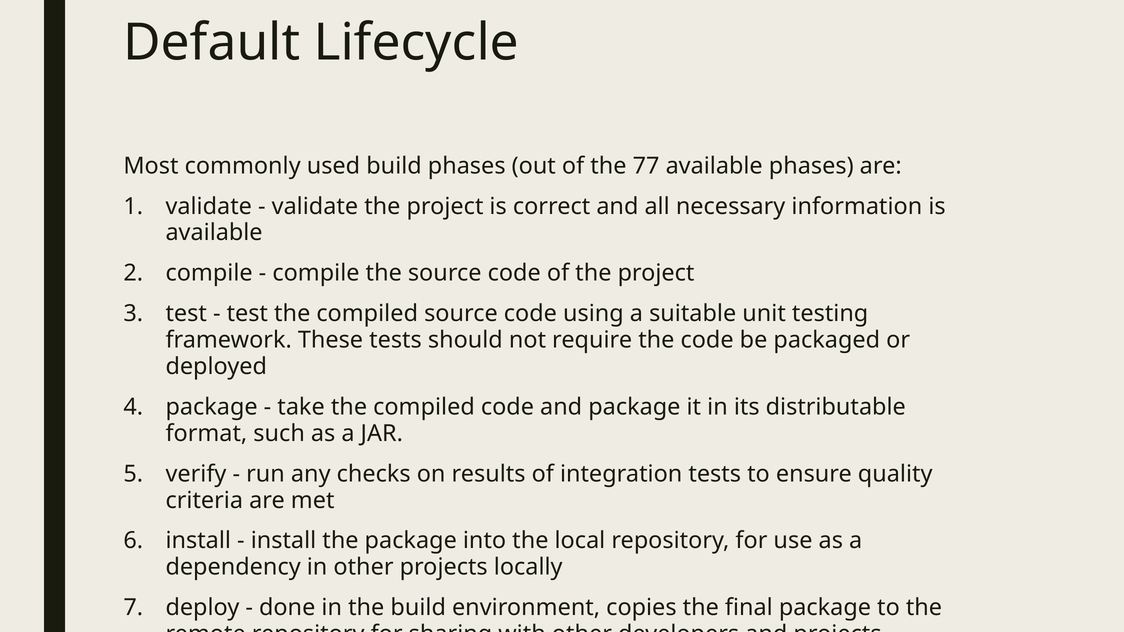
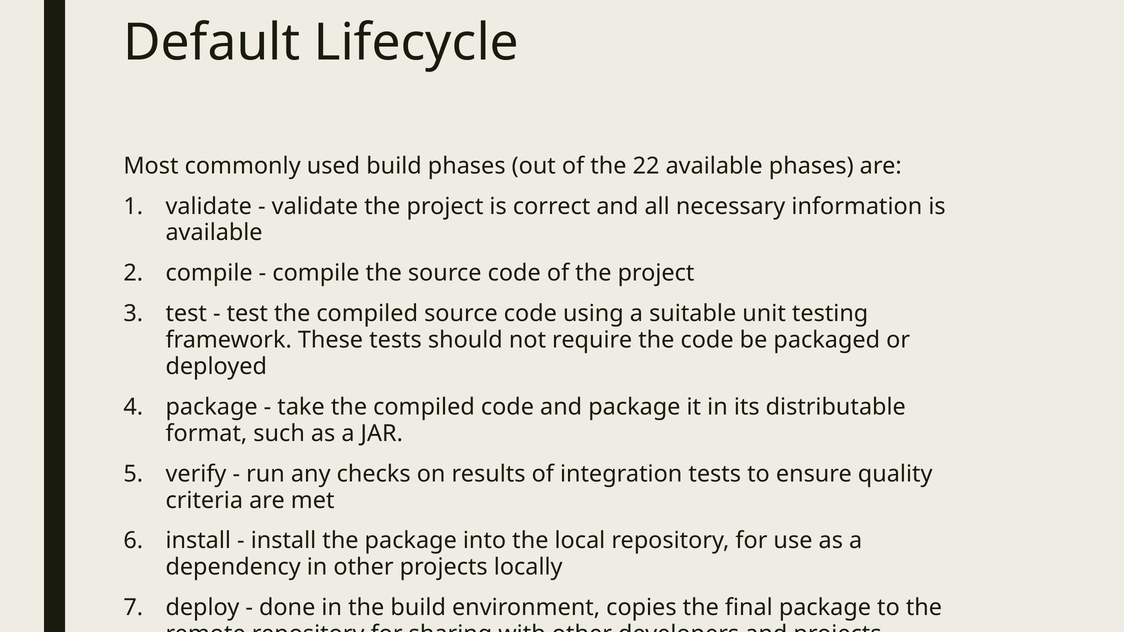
77: 77 -> 22 (646, 166)
